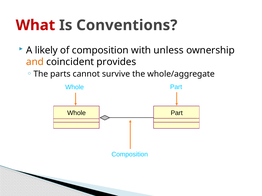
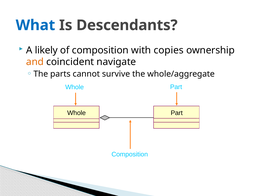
What colour: red -> blue (35, 25)
Conventions: Conventions -> Descendants (127, 25)
unless: unless -> copies (169, 50)
provides: provides -> navigate (116, 62)
